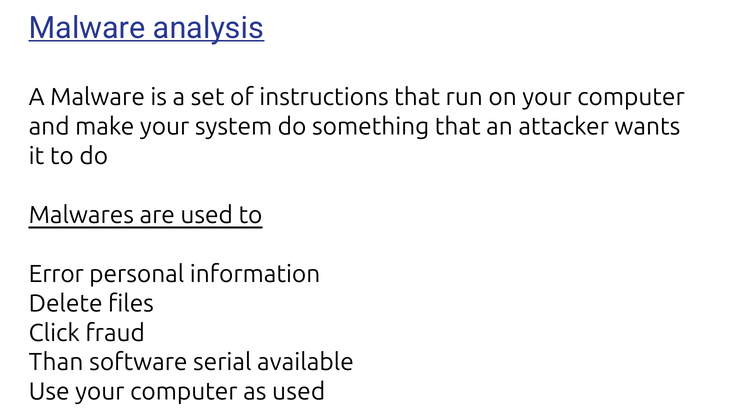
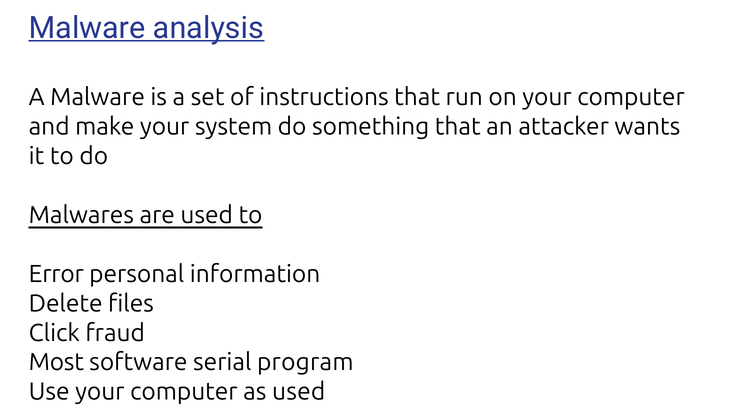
Than: Than -> Most (56, 362)
available: available -> program (305, 362)
